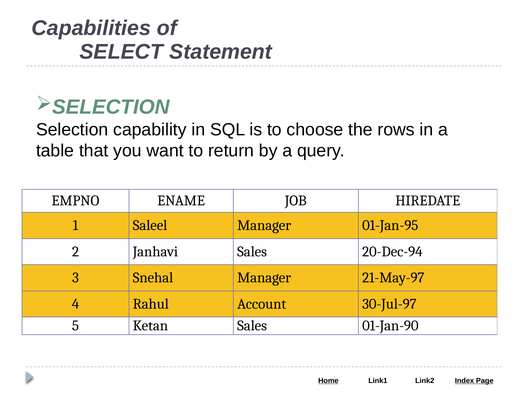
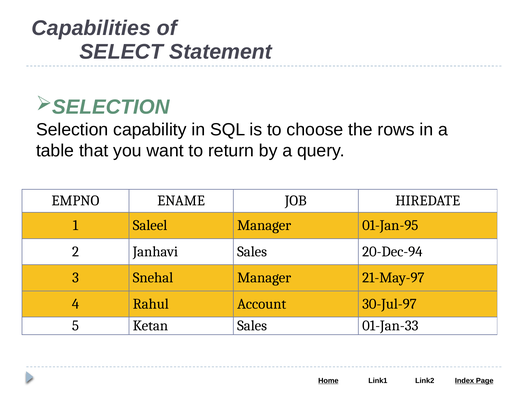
01-Jan-90: 01-Jan-90 -> 01-Jan-33 (390, 326)
